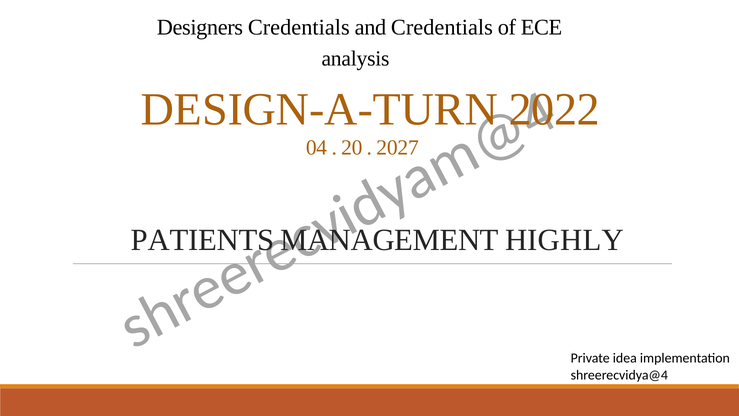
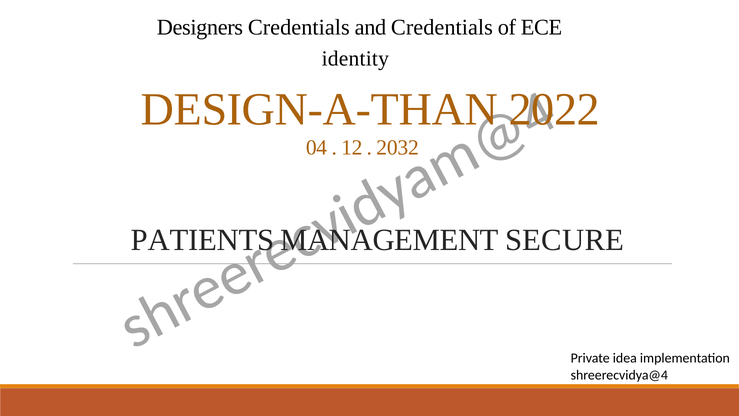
analysis: analysis -> identity (355, 59)
DESIGN-A-TURN: DESIGN-A-TURN -> DESIGN-A-THAN (319, 110)
20: 20 -> 12 (352, 148)
2027: 2027 -> 2032 (398, 148)
HIGHLY: HIGHLY -> SECURE (565, 240)
